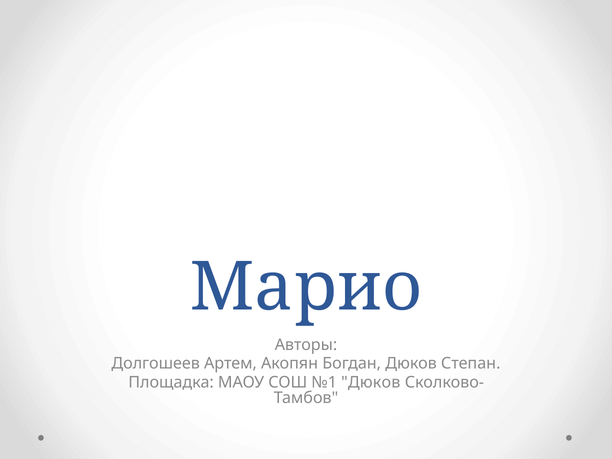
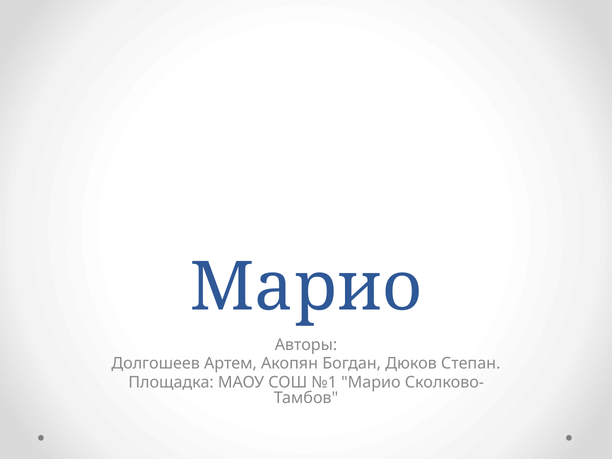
№1 Дюков: Дюков -> Марио (371, 382)
